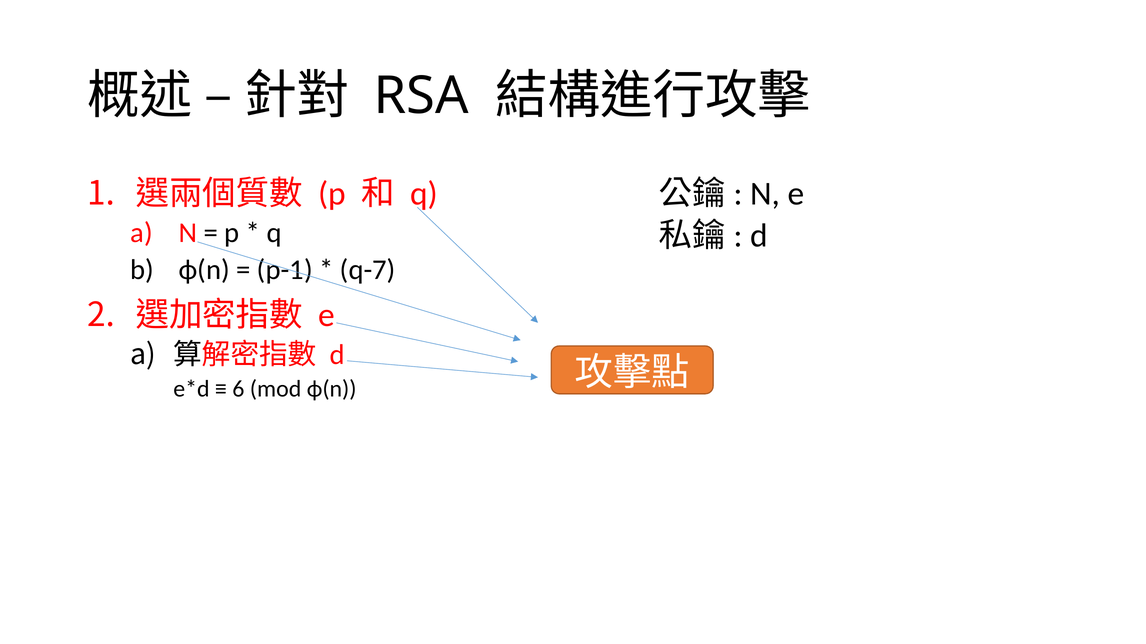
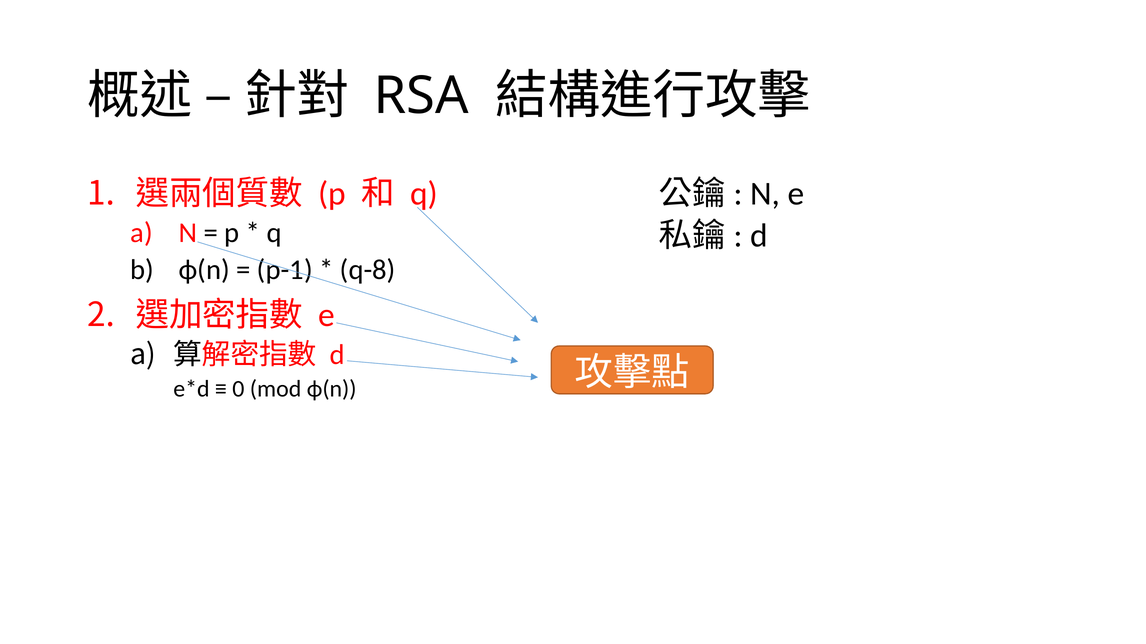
q-7: q-7 -> q-8 (368, 270)
6: 6 -> 0 (238, 389)
